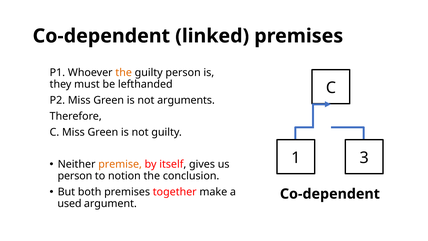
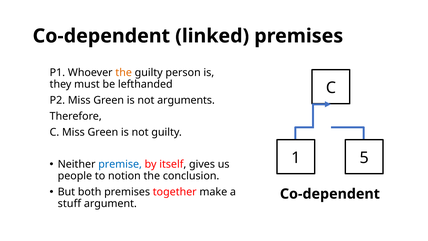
3: 3 -> 5 (364, 158)
premise colour: orange -> blue (120, 164)
person: person -> people (75, 176)
used: used -> stuff (69, 203)
